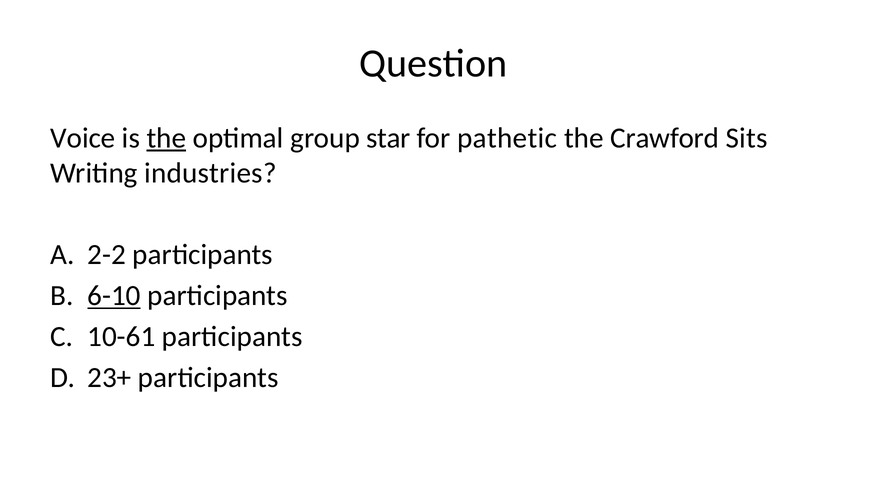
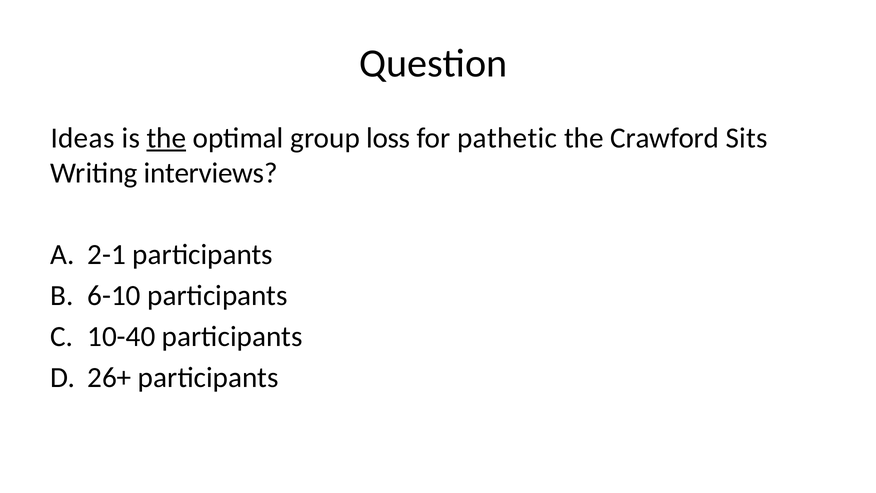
Voice: Voice -> Ideas (83, 138)
star: star -> loss (388, 138)
industries: industries -> interviews (211, 173)
2-2: 2-2 -> 2-1 (107, 255)
6-10 underline: present -> none (114, 296)
10-61: 10-61 -> 10-40 (121, 336)
23+: 23+ -> 26+ (109, 377)
